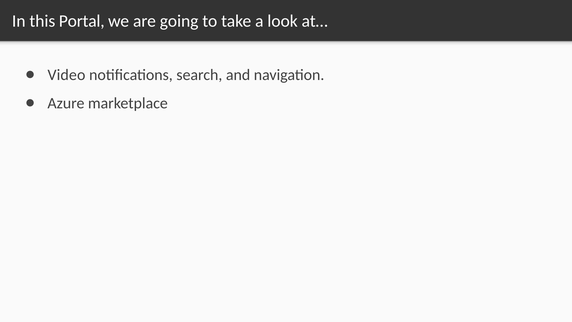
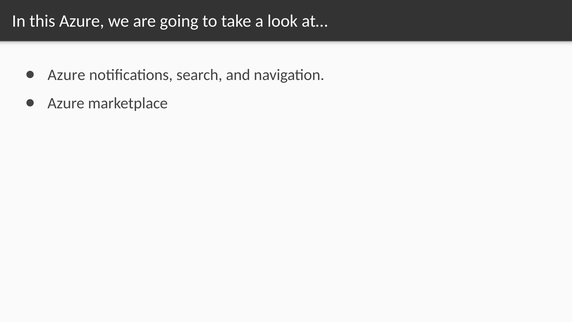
this Portal: Portal -> Azure (82, 21)
Video: Video -> Azure (66, 75)
